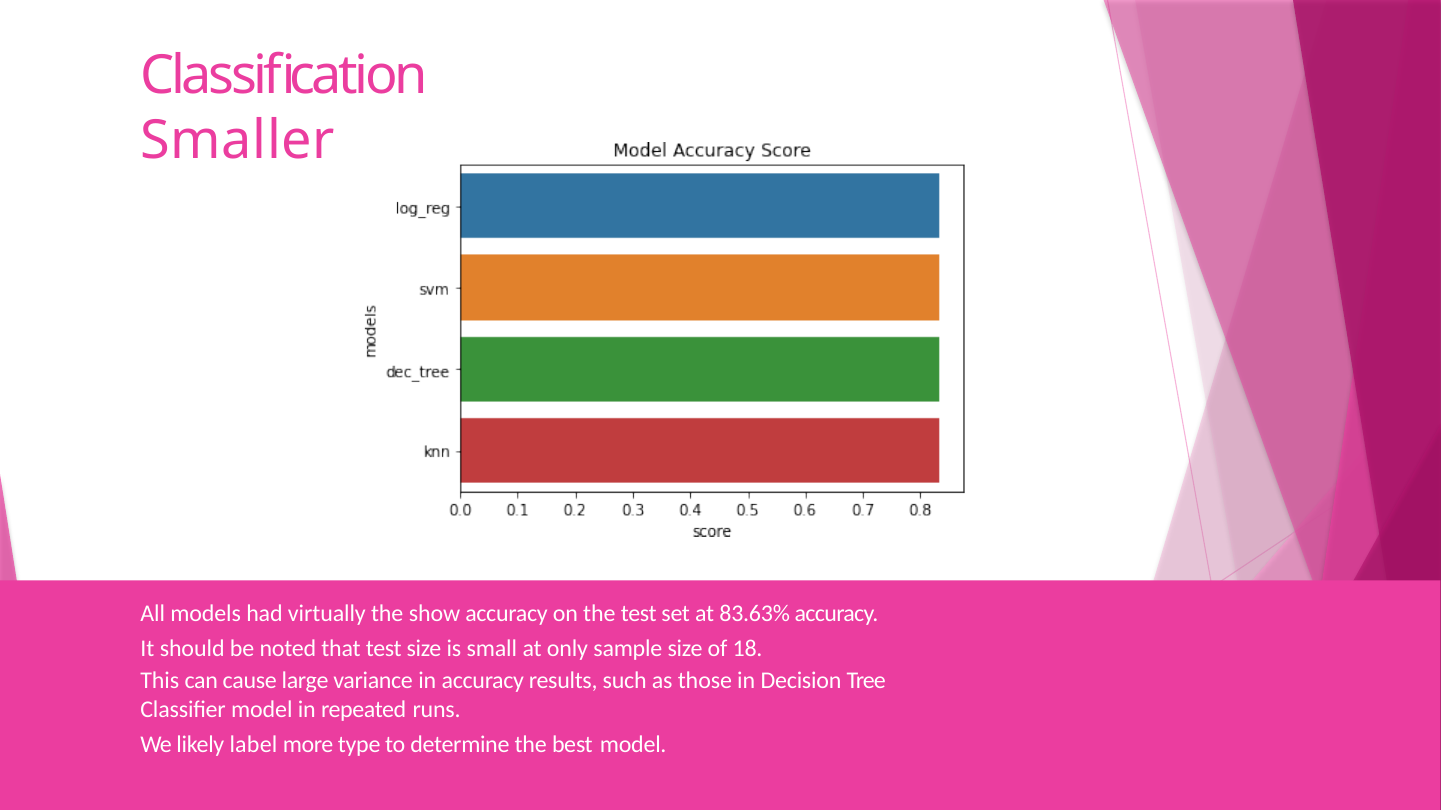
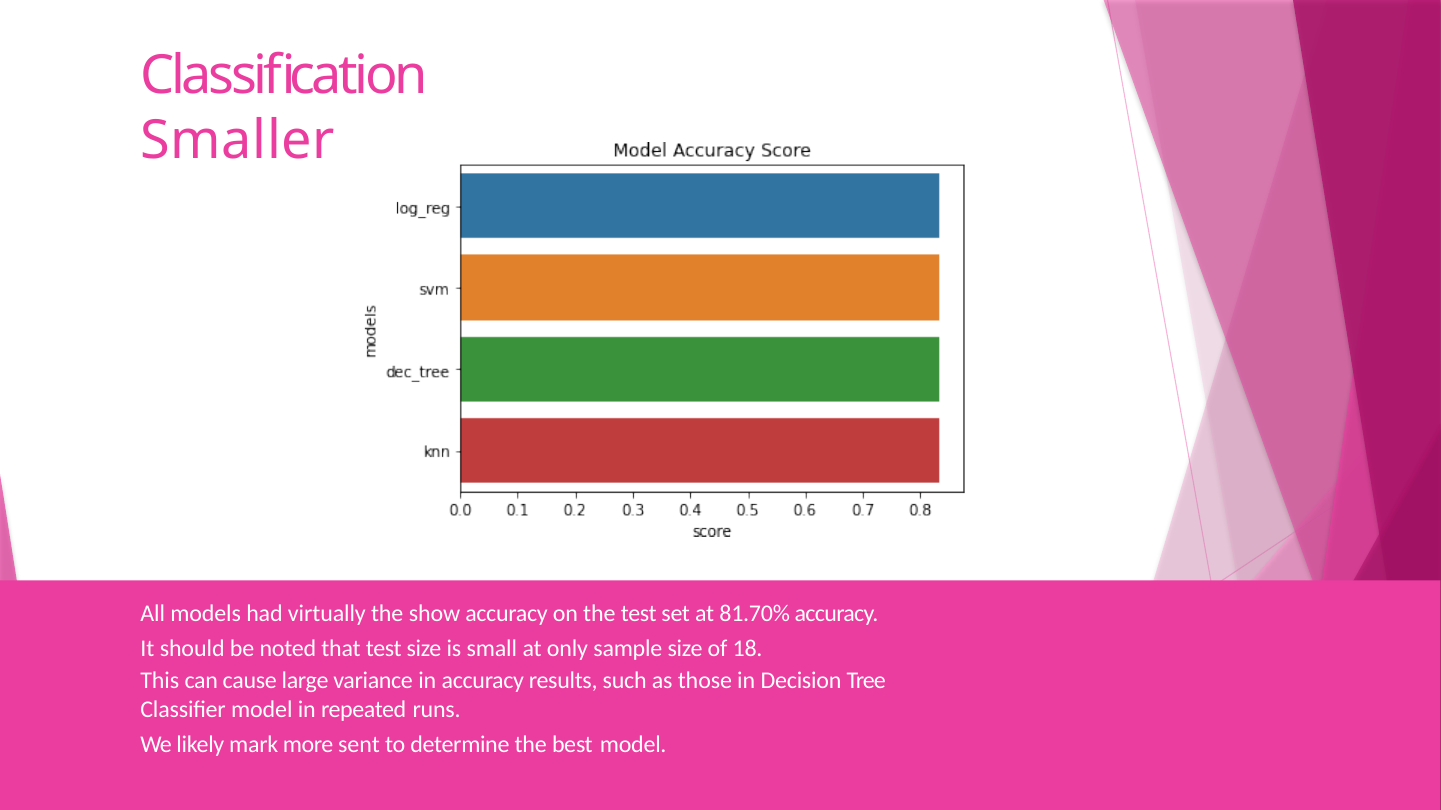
83.63%: 83.63% -> 81.70% (755, 614)
label: label -> mark (254, 745)
type: type -> sent (359, 745)
